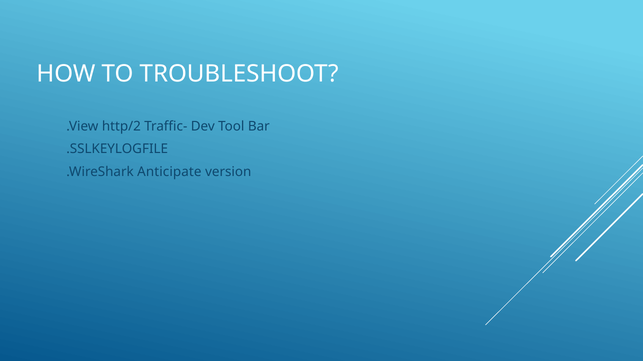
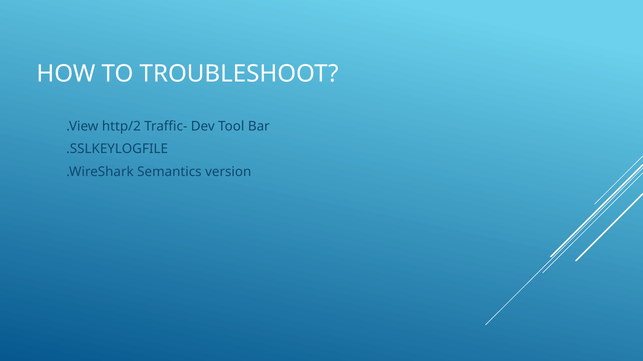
Anticipate: Anticipate -> Semantics (169, 172)
